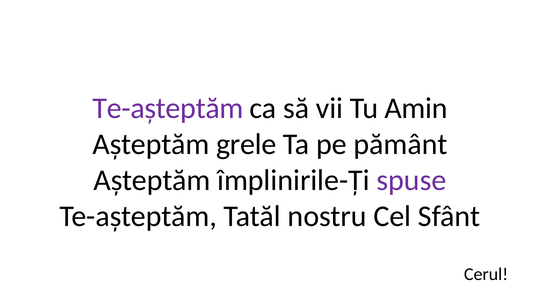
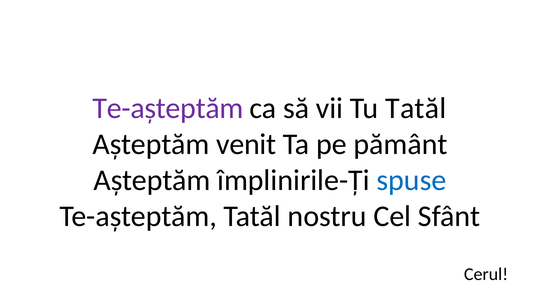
Tu Amin: Amin -> Tatăl (416, 108)
grele: grele -> venit (246, 144)
spuse colour: purple -> blue (411, 180)
